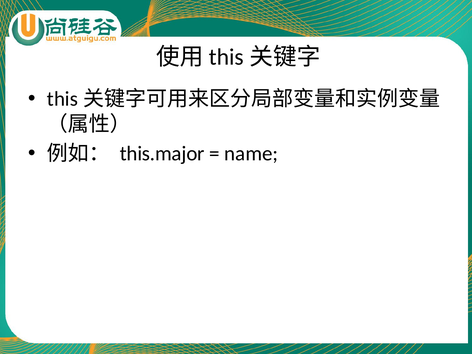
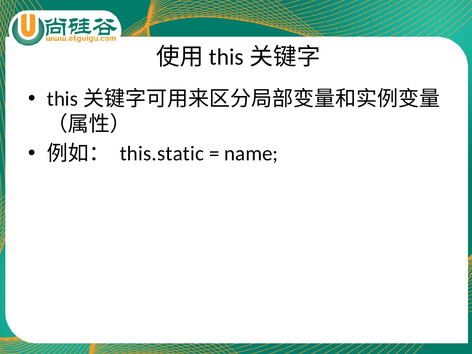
this.major: this.major -> this.static (162, 154)
